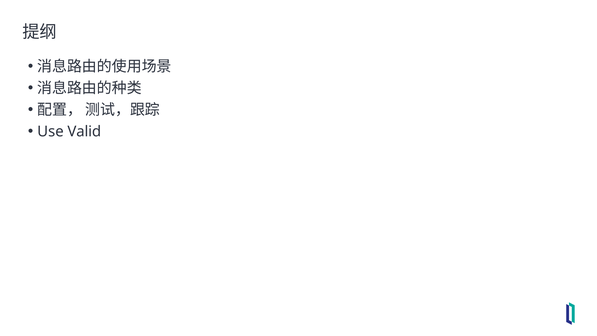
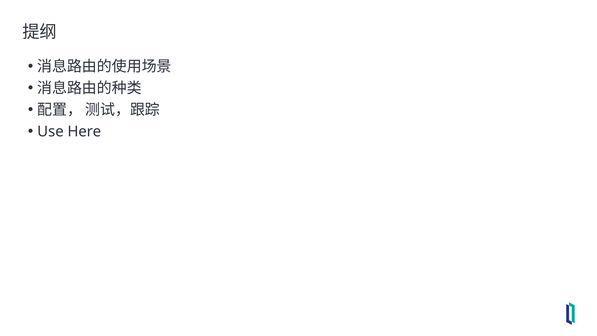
Valid: Valid -> Here (84, 132)
